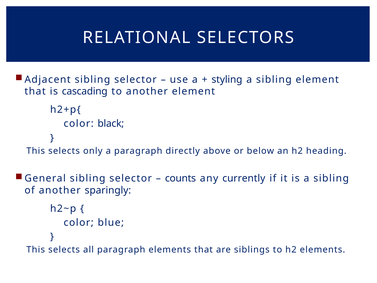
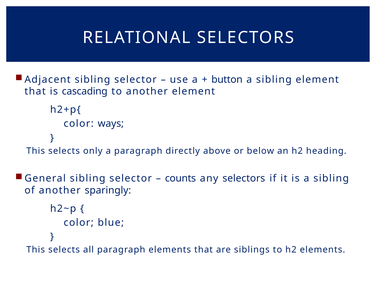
styling: styling -> button (227, 79)
black: black -> ways (111, 124)
any currently: currently -> selectors (244, 178)
